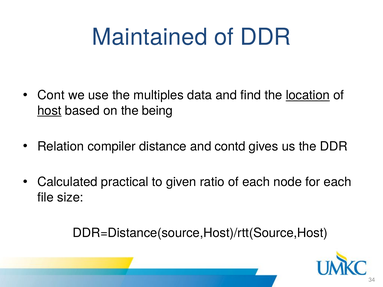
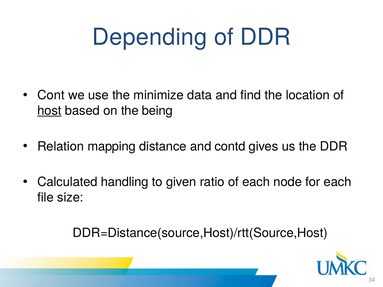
Maintained: Maintained -> Depending (150, 37)
multiples: multiples -> minimize (159, 95)
location underline: present -> none (308, 95)
compiler: compiler -> mapping (112, 146)
practical: practical -> handling (125, 182)
